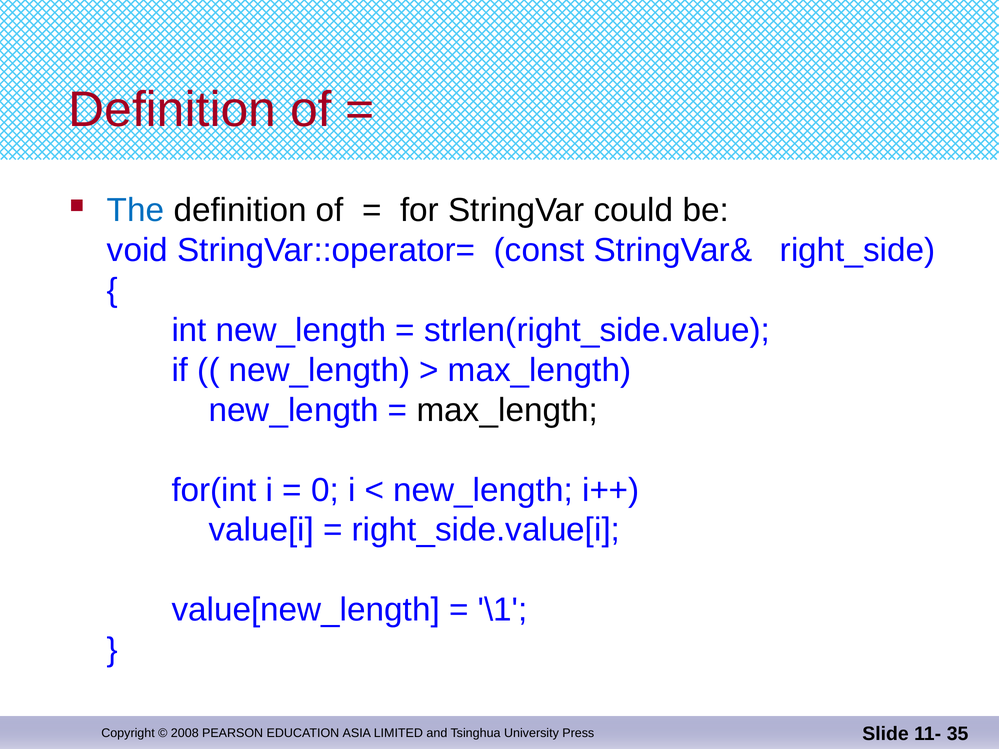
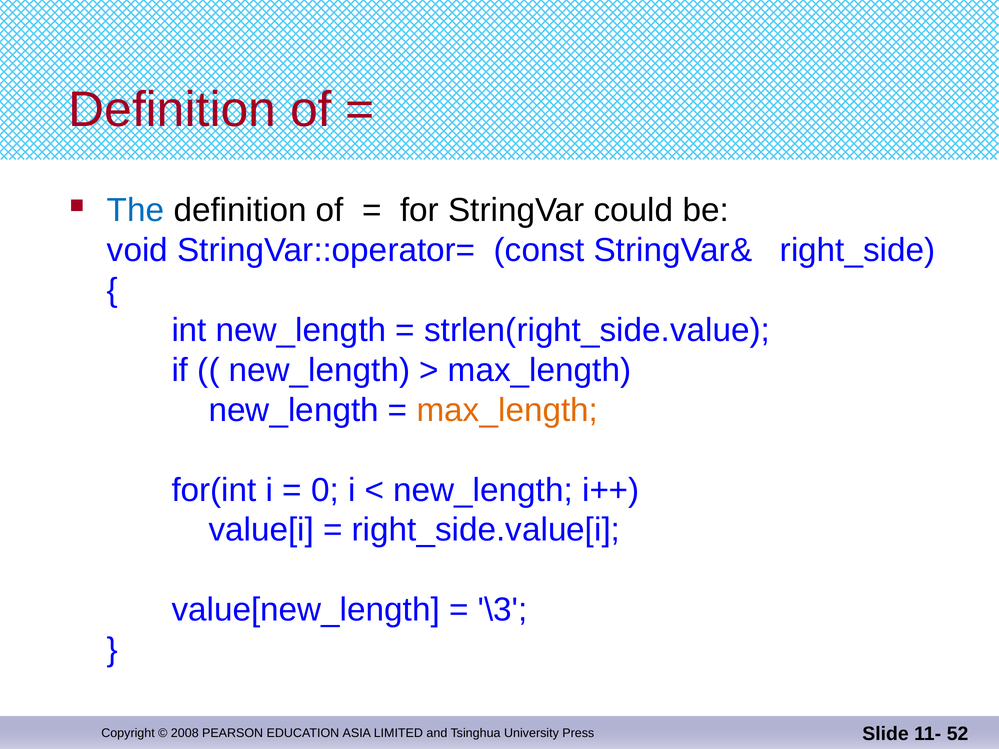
max_length colour: black -> orange (507, 410)
\1: \1 -> \3 (503, 610)
35: 35 -> 52 (958, 734)
